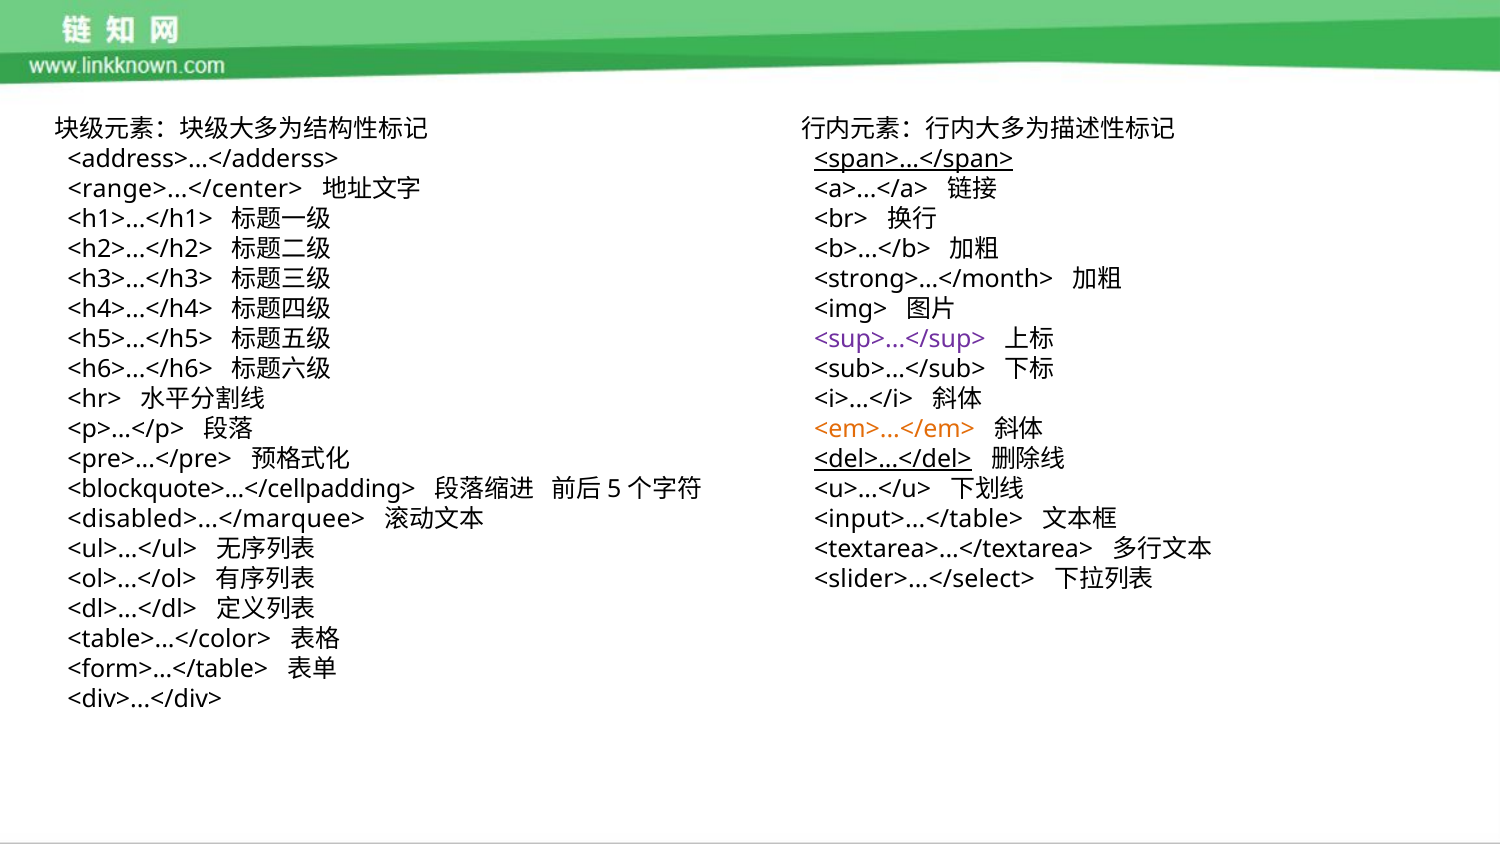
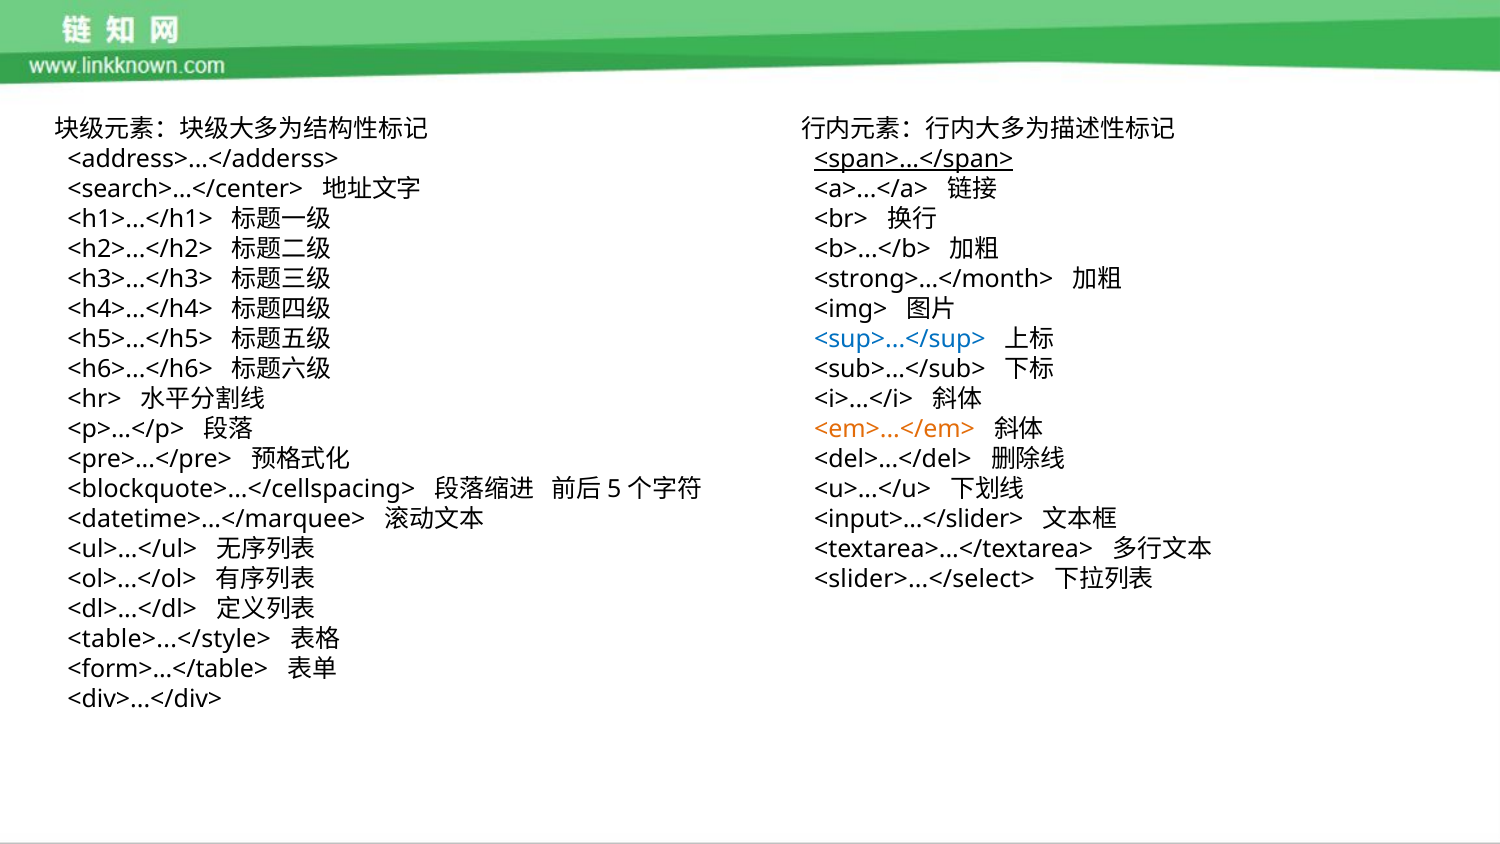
<range>...</center>: <range>...</center> -> <search>...</center> (185, 189)
<sup>...</sup> colour: purple -> blue (900, 339)
<del>...</del> underline: present -> none (893, 459)
<blockquote>...</cellpadding>: <blockquote>...</cellpadding> -> <blockquote>...</cellspacing> (241, 489)
<disabled>...</marquee>: <disabled>...</marquee> -> <datetime>...</marquee> (216, 519)
<input>...</table>: <input>...</table> -> <input>...</slider> (919, 519)
<table>...</color>: <table>...</color> -> <table>...</style> (169, 639)
